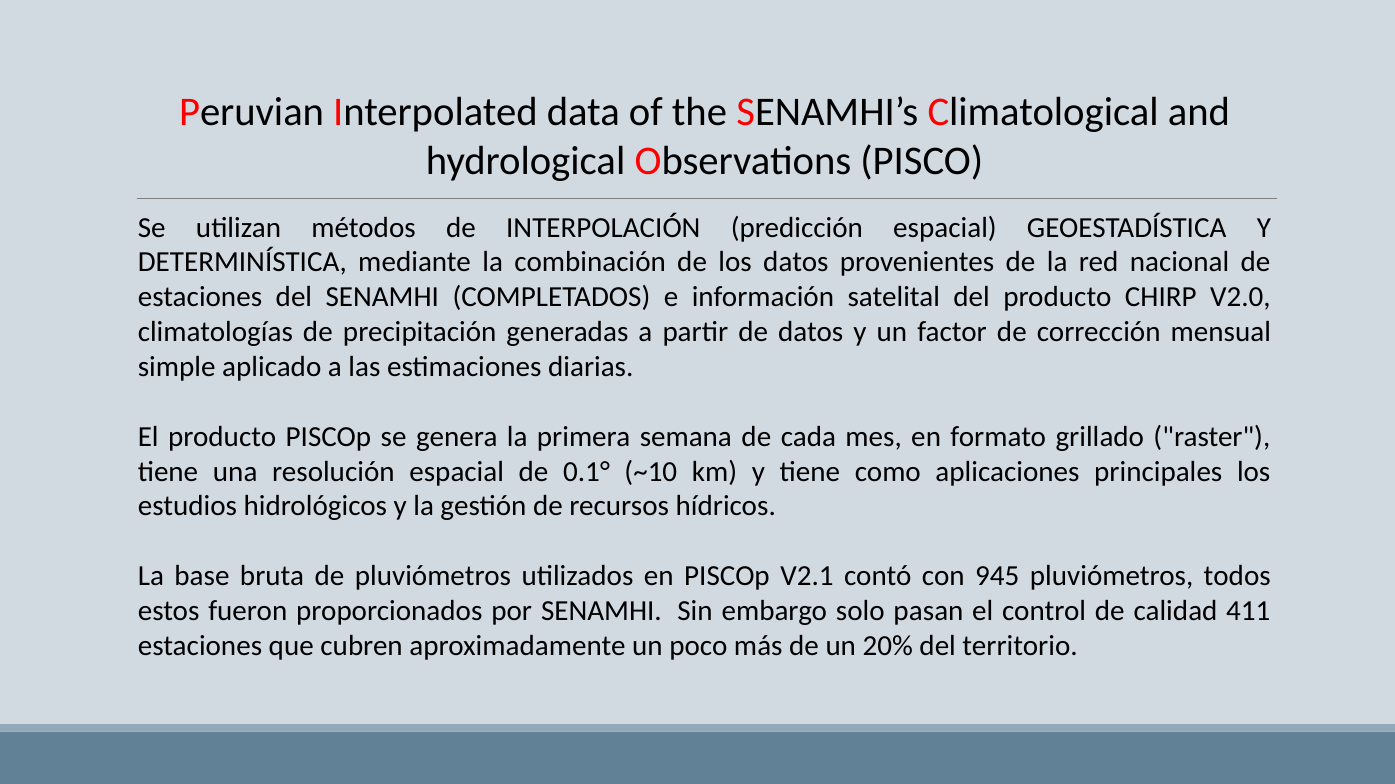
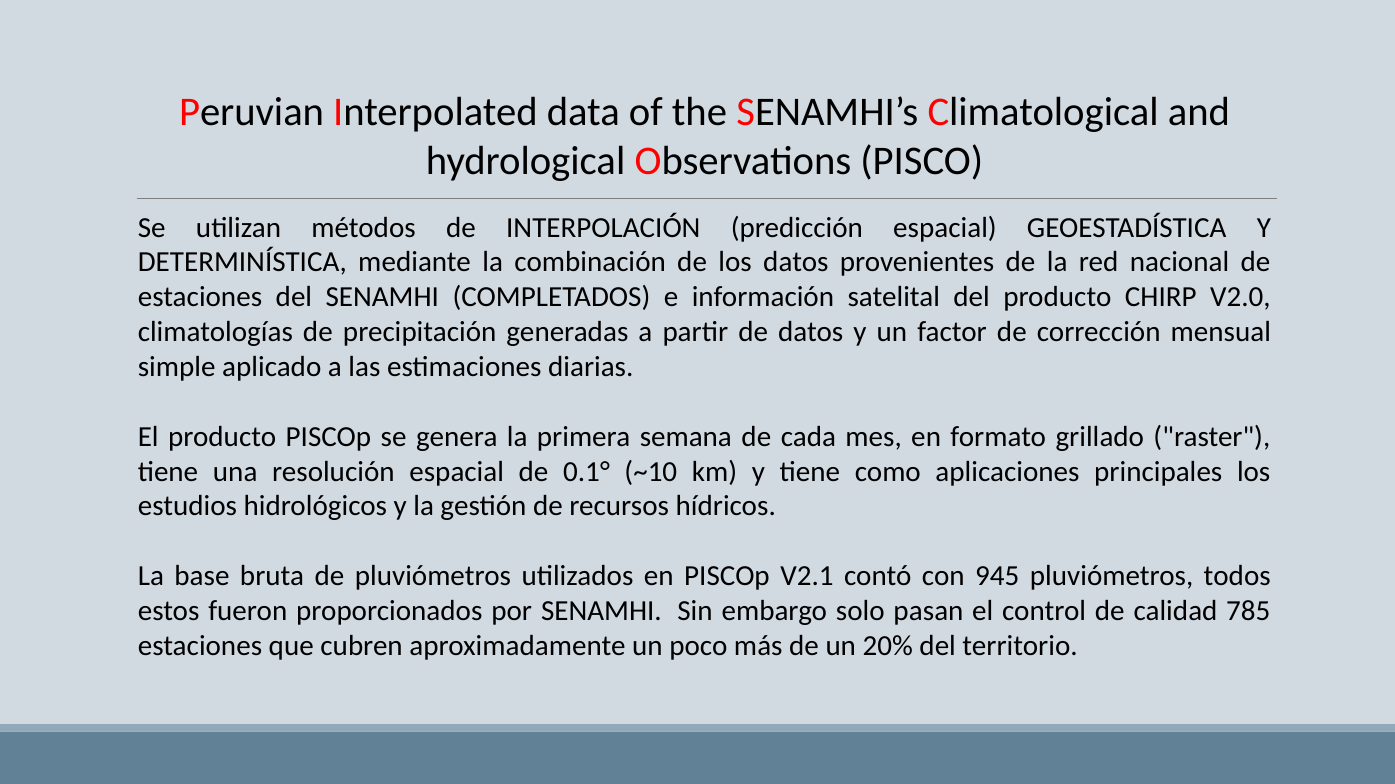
411: 411 -> 785 (1248, 611)
